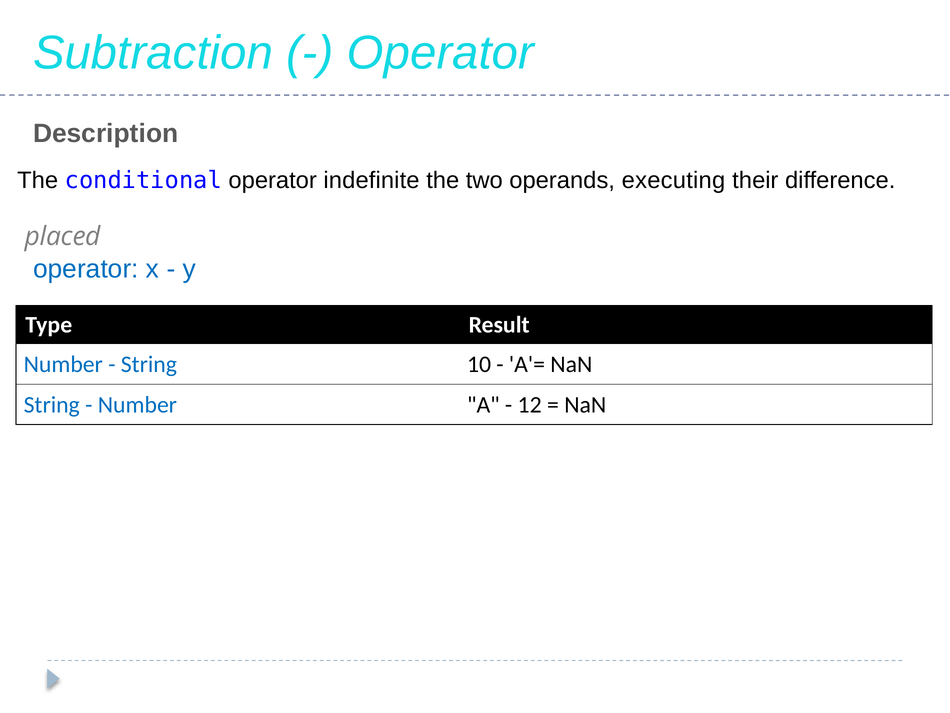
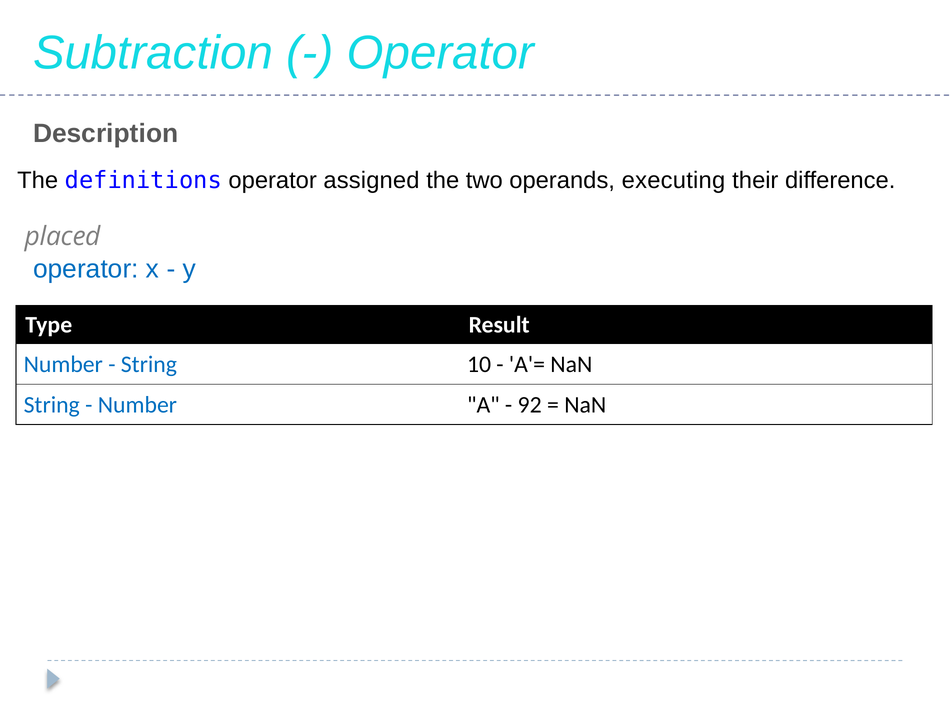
conditional: conditional -> definitions (143, 180)
indefinite: indefinite -> assigned (371, 180)
12: 12 -> 92 (530, 405)
